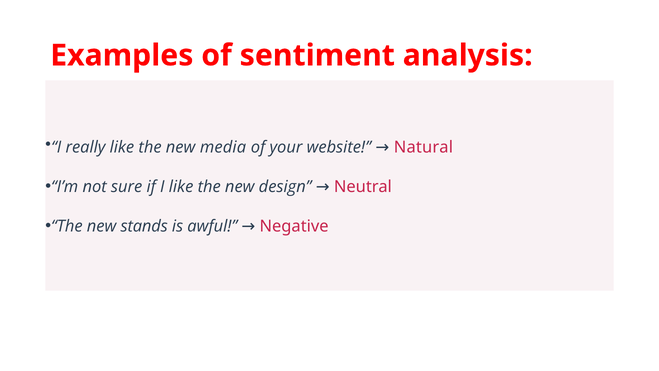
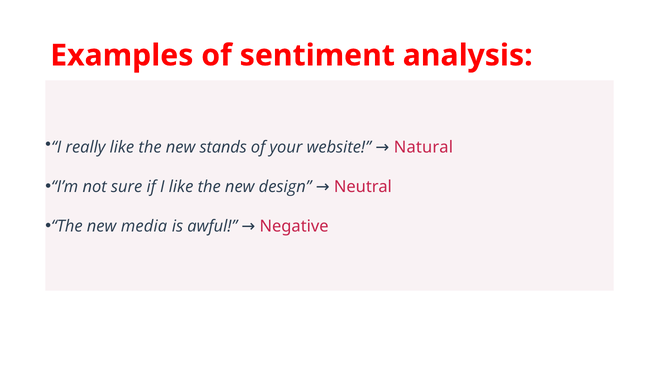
media: media -> stands (223, 147)
stands: stands -> media (144, 226)
